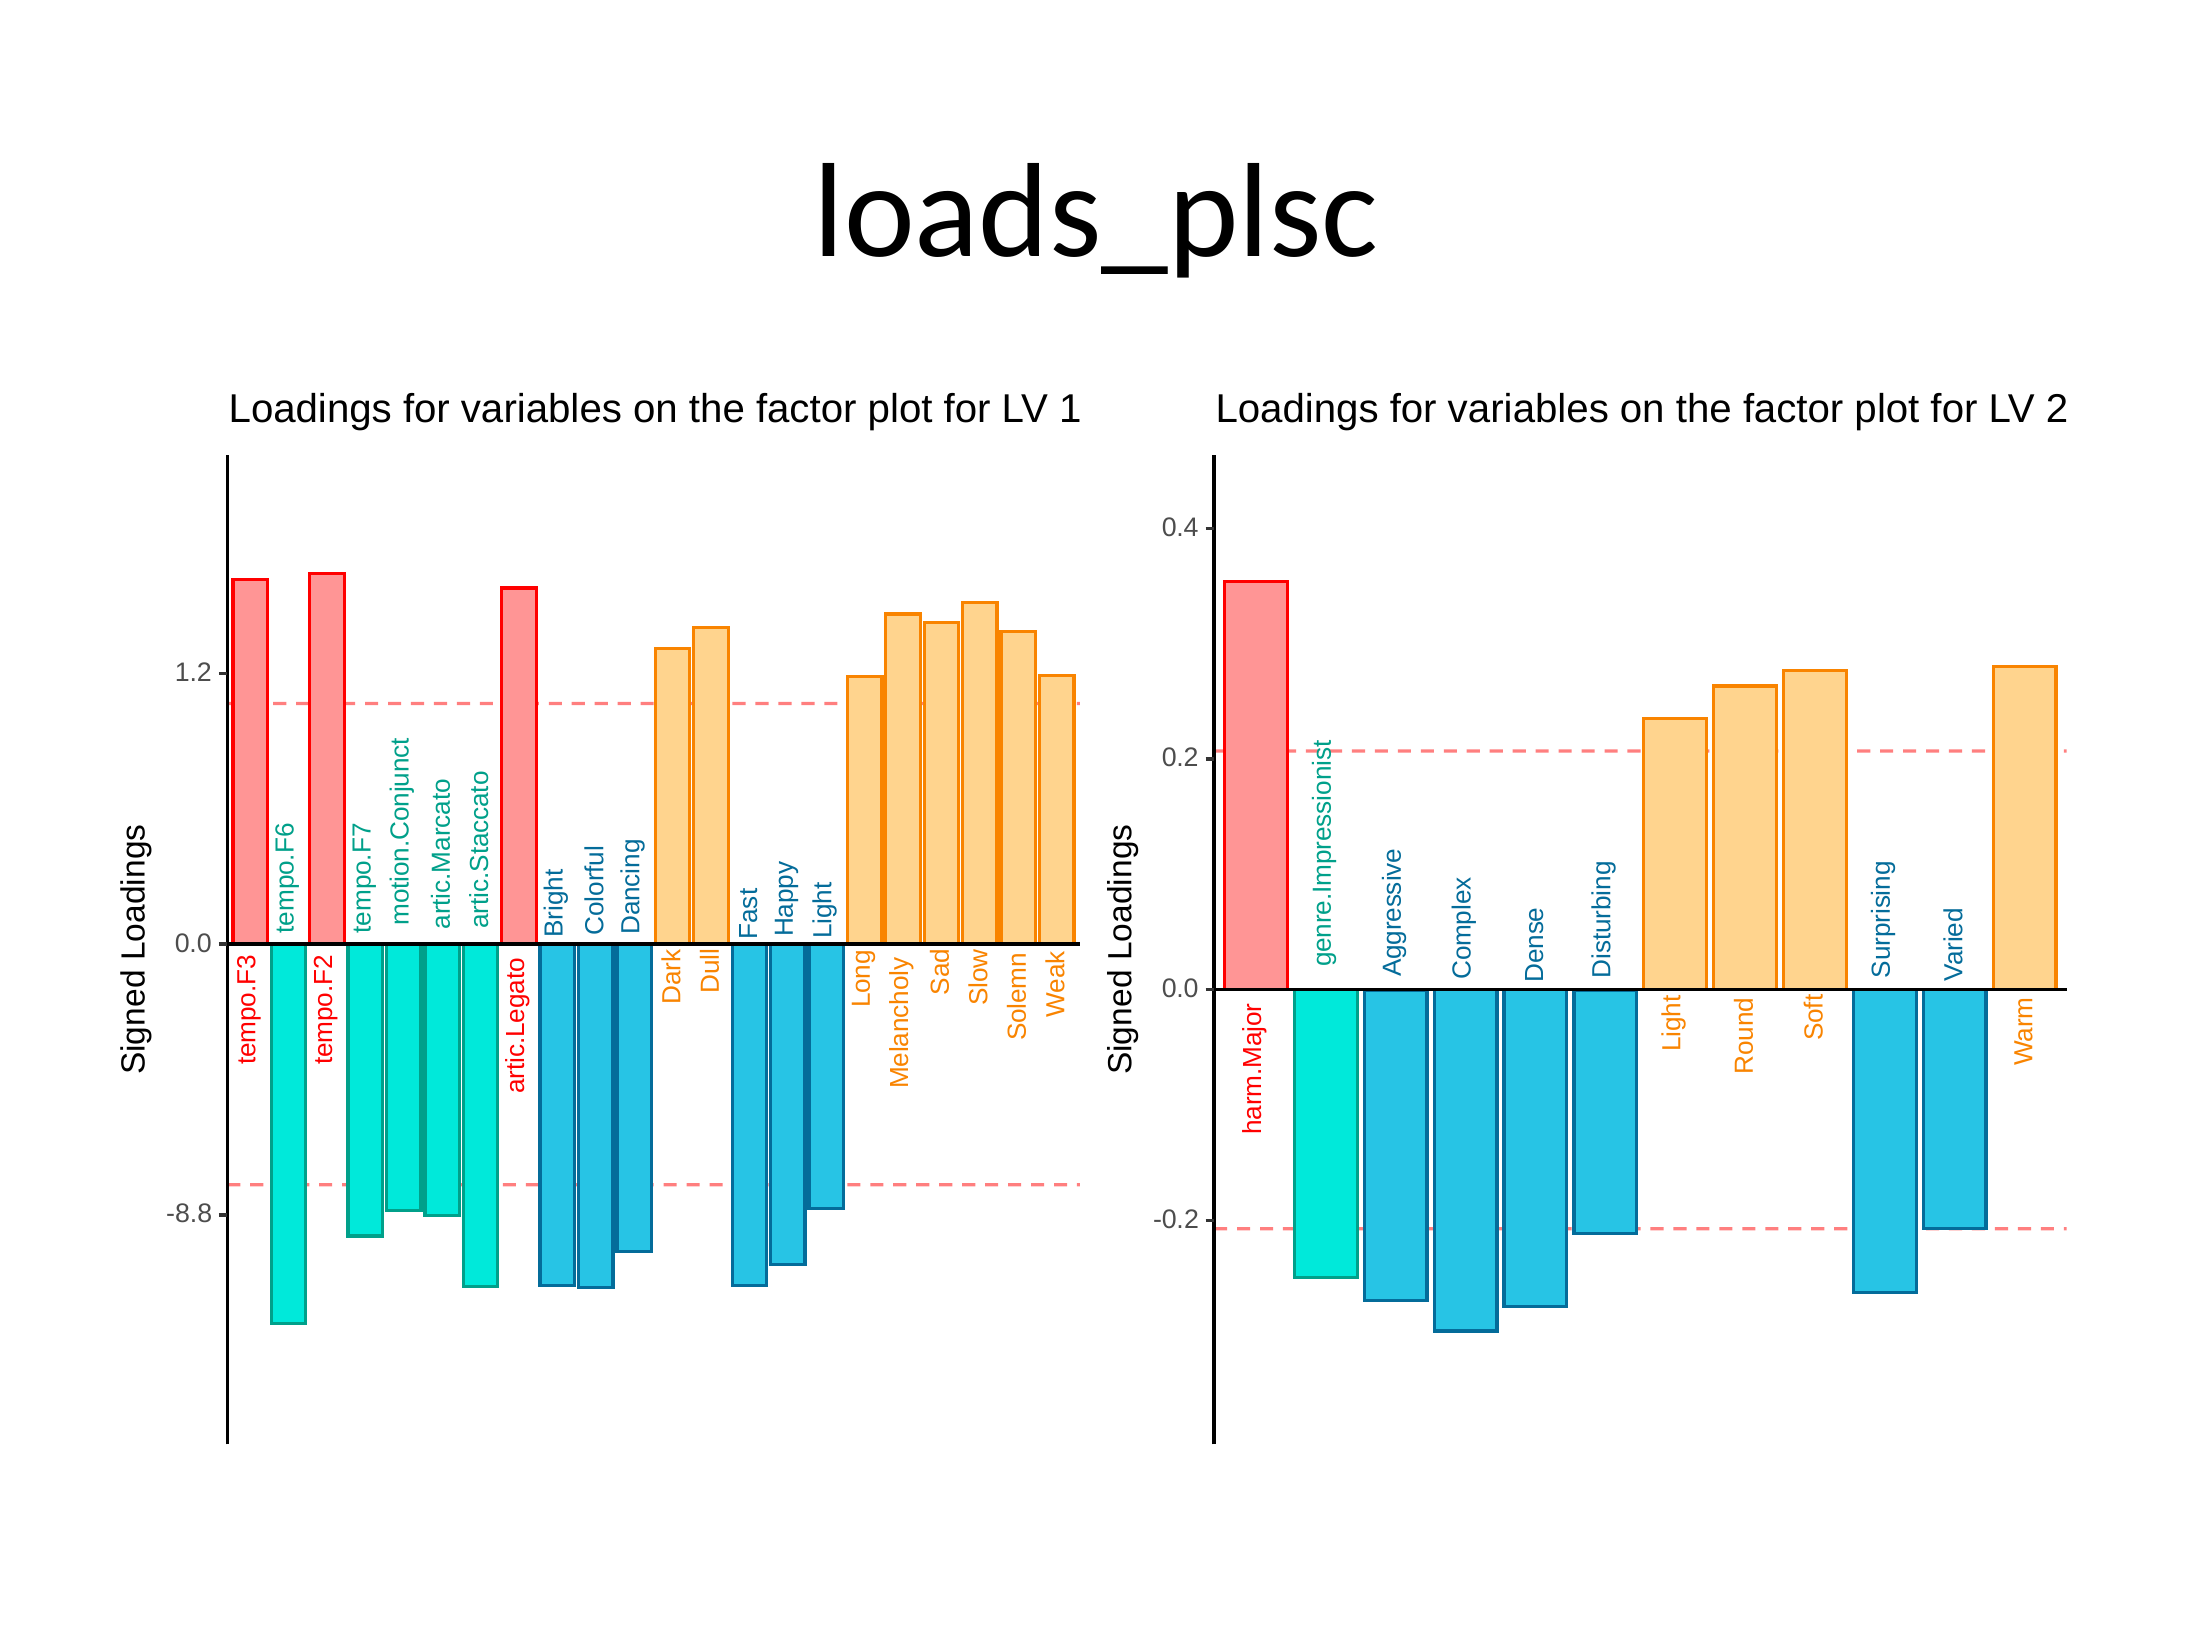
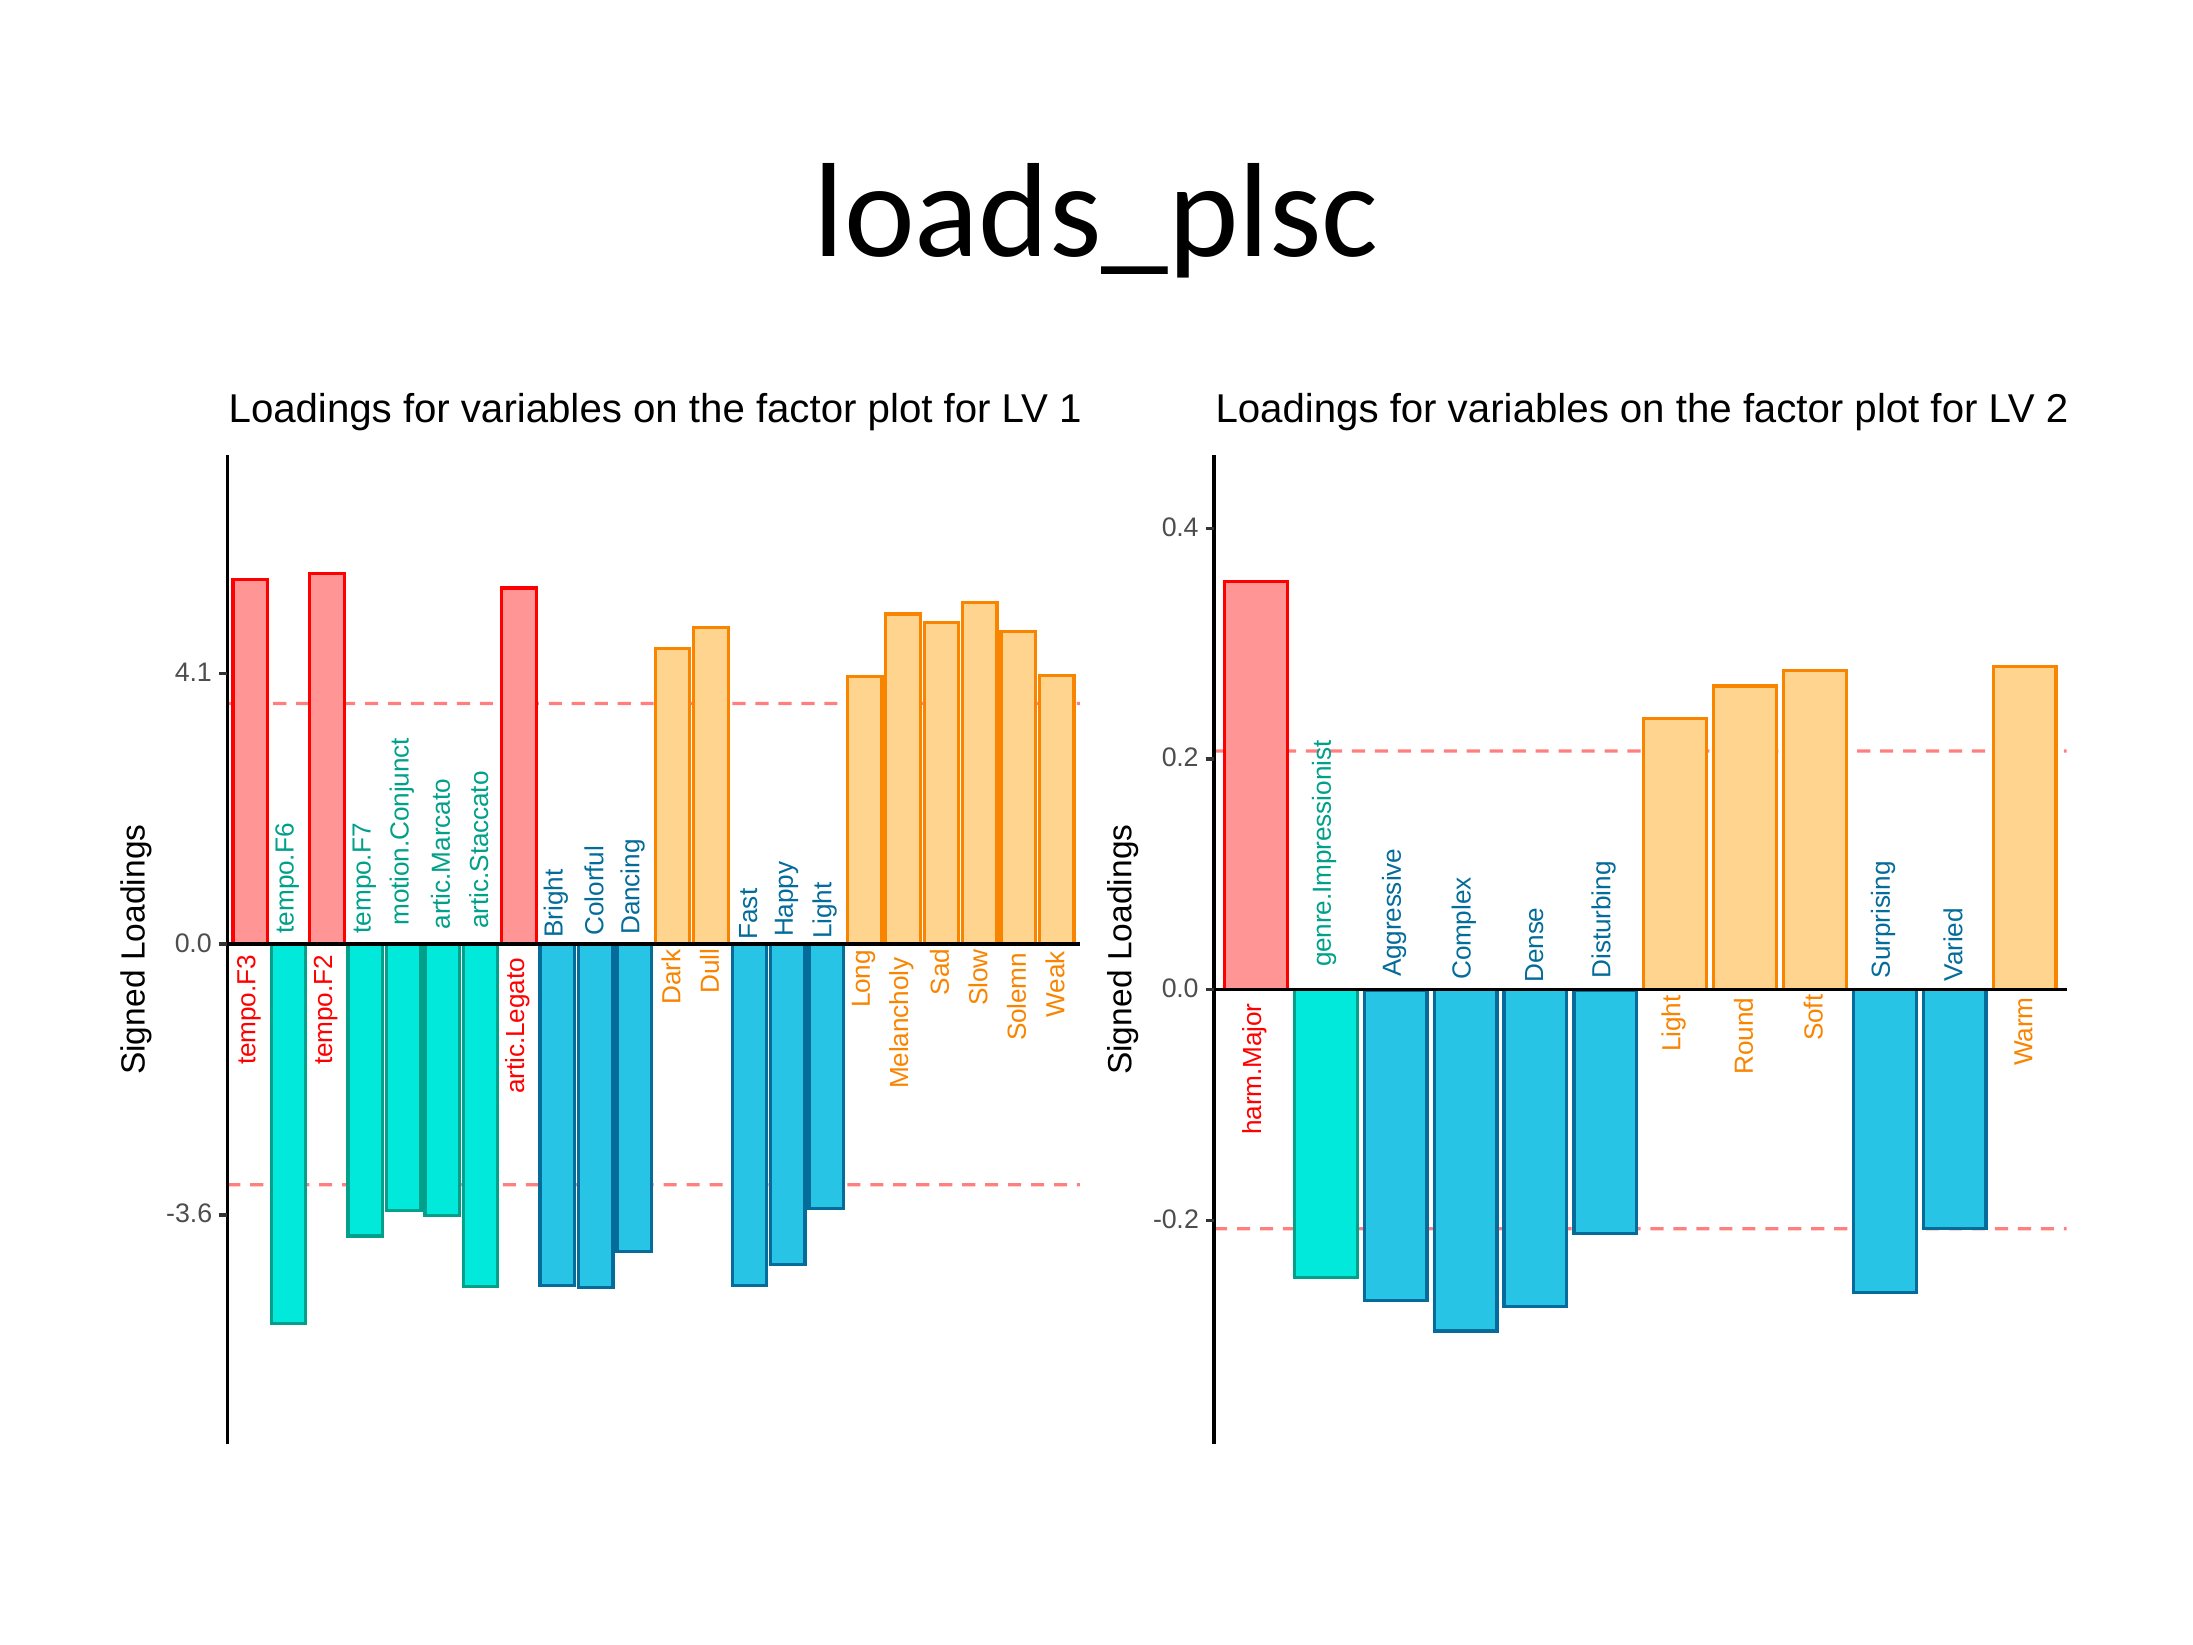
1.2: 1.2 -> 4.1 (193, 672)
-8.8: -8.8 -> -3.6 (189, 1214)
